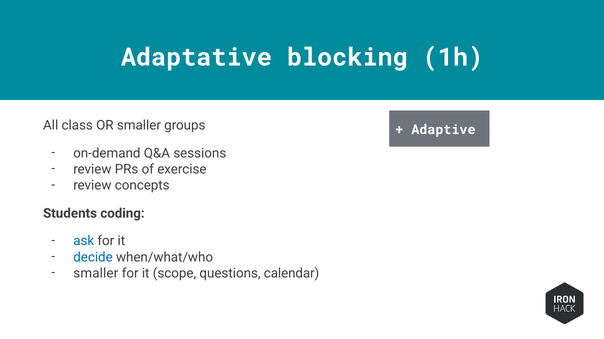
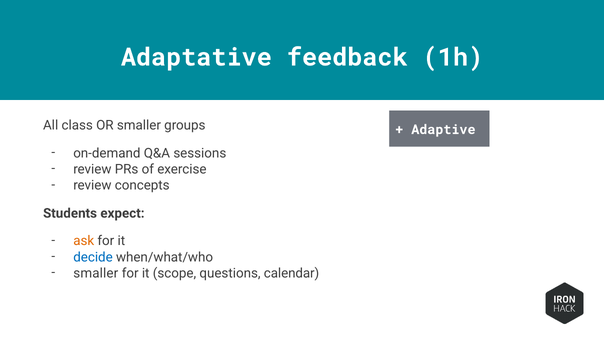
blocking: blocking -> feedback (347, 57)
coding: coding -> expect (122, 214)
ask colour: blue -> orange (84, 242)
